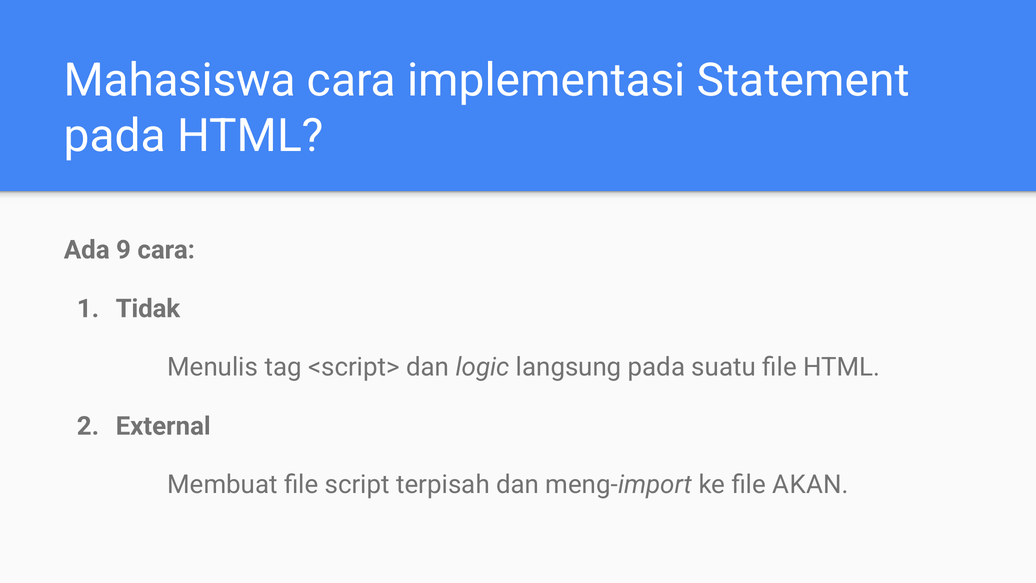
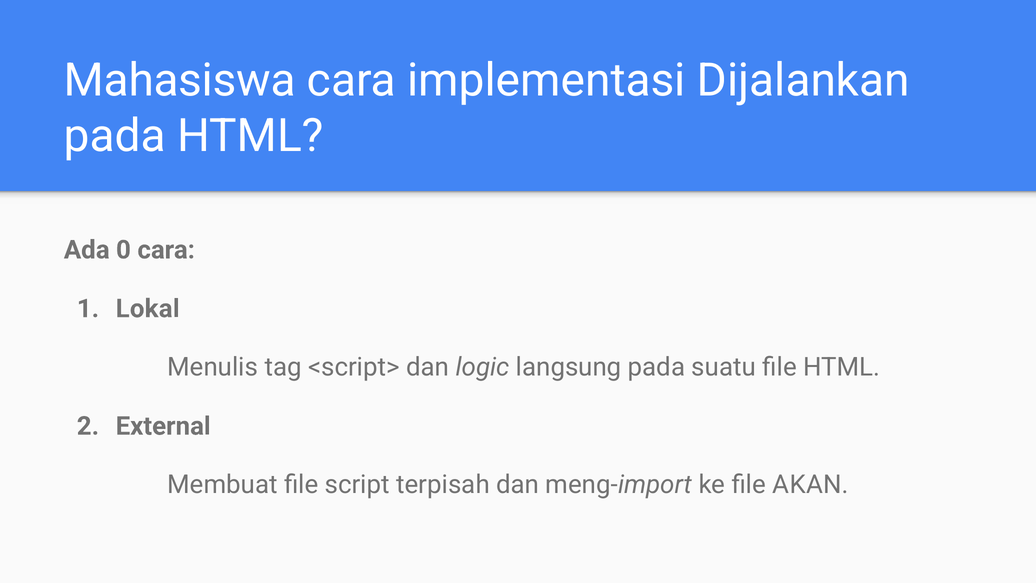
Statement: Statement -> Dijalankan (803, 81)
9: 9 -> 0 (123, 250)
Tidak: Tidak -> Lokal (148, 309)
